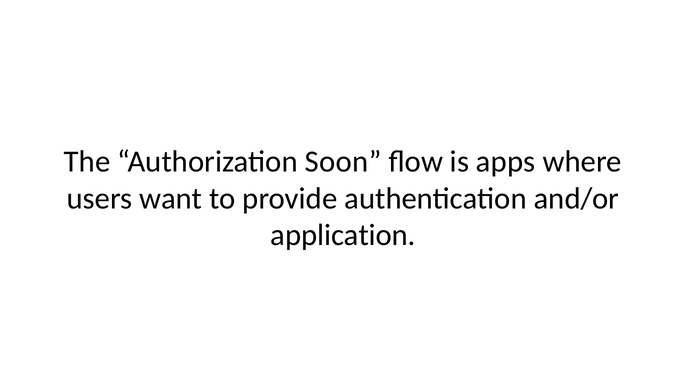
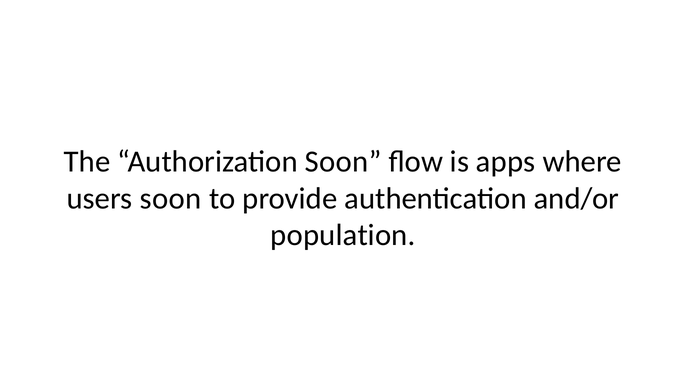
users want: want -> soon (171, 199)
application: application -> population (343, 235)
